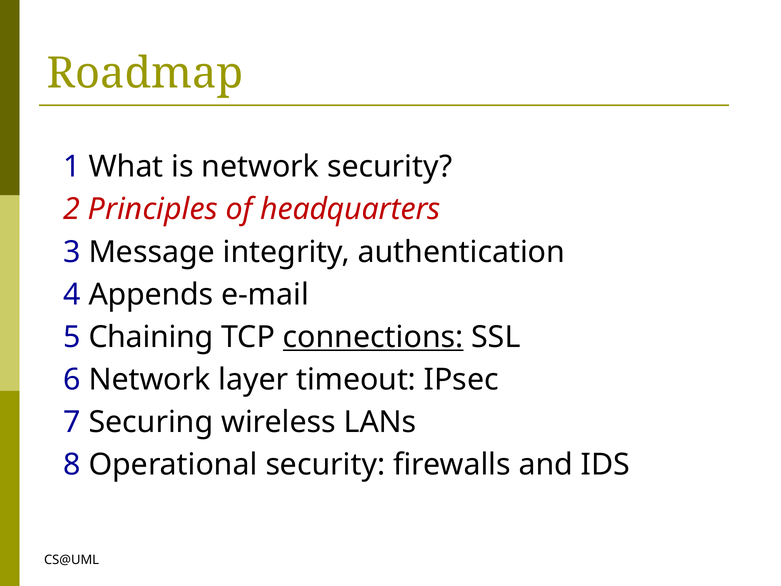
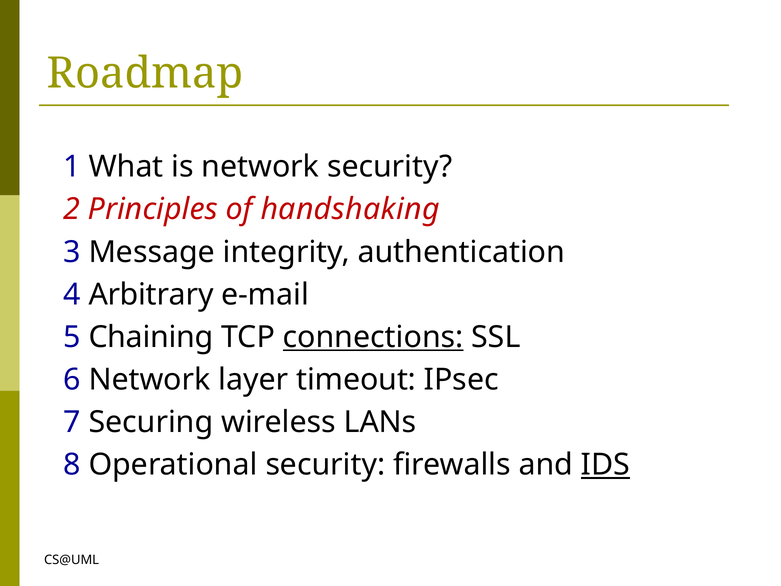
headquarters: headquarters -> handshaking (350, 209)
Appends: Appends -> Arbitrary (151, 294)
IDS underline: none -> present (605, 465)
